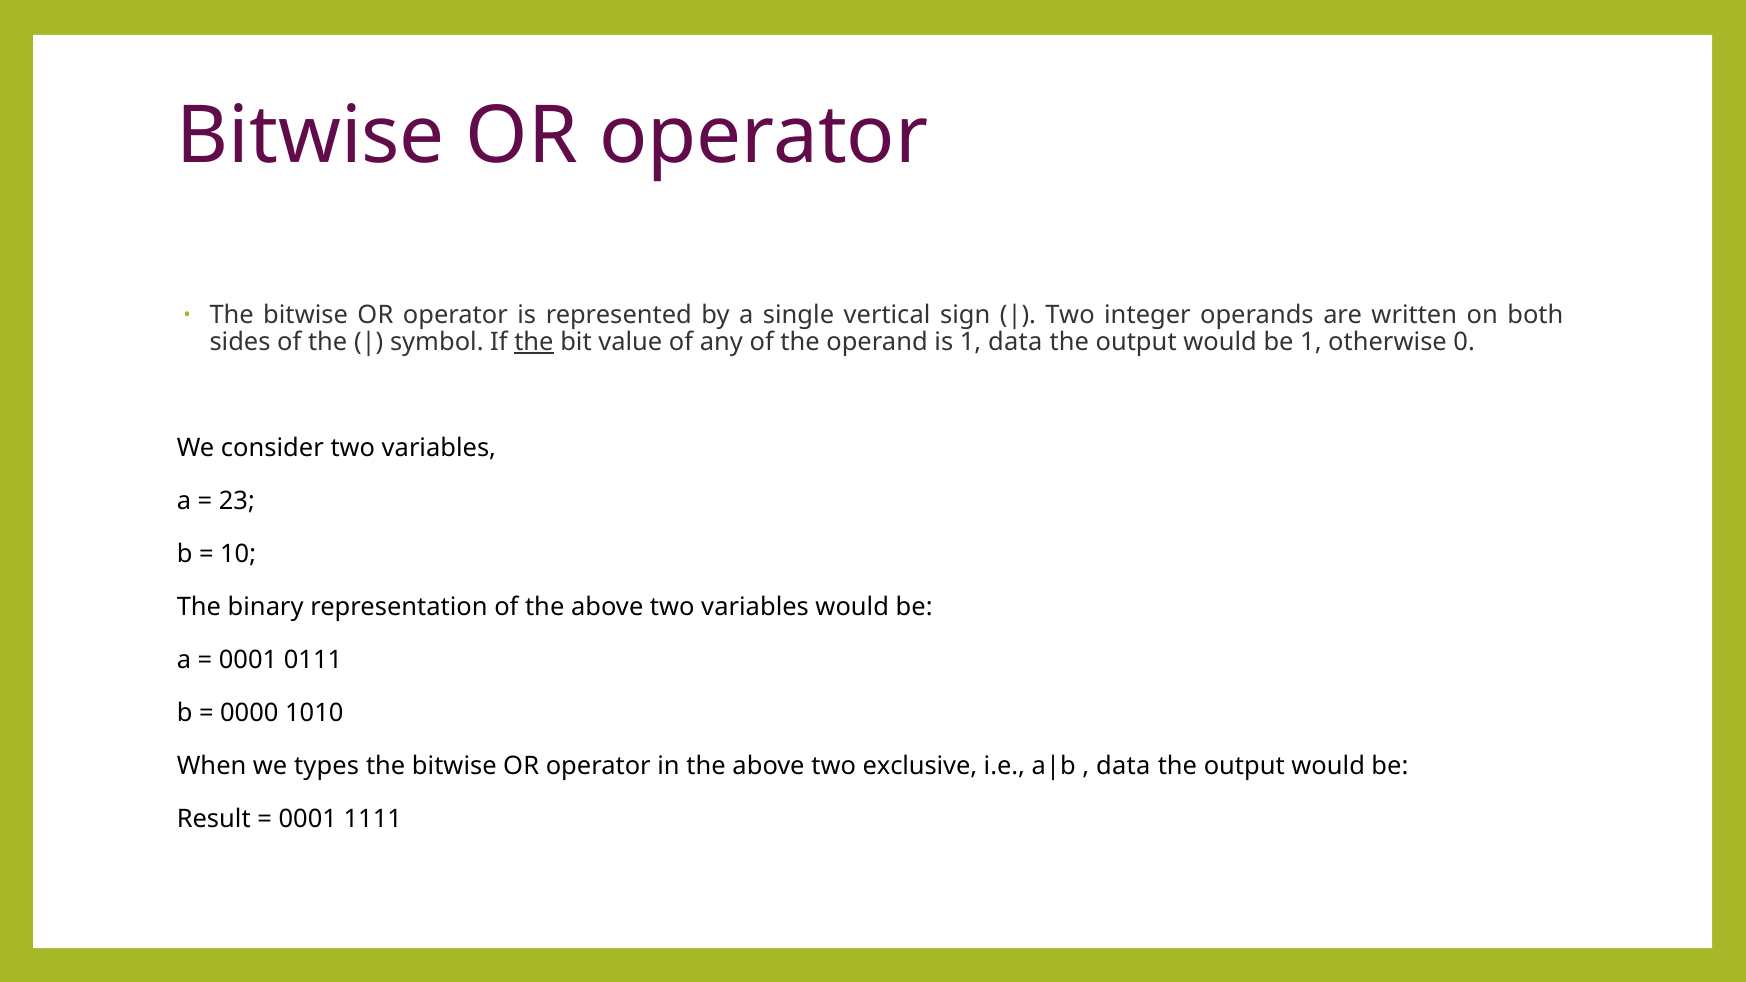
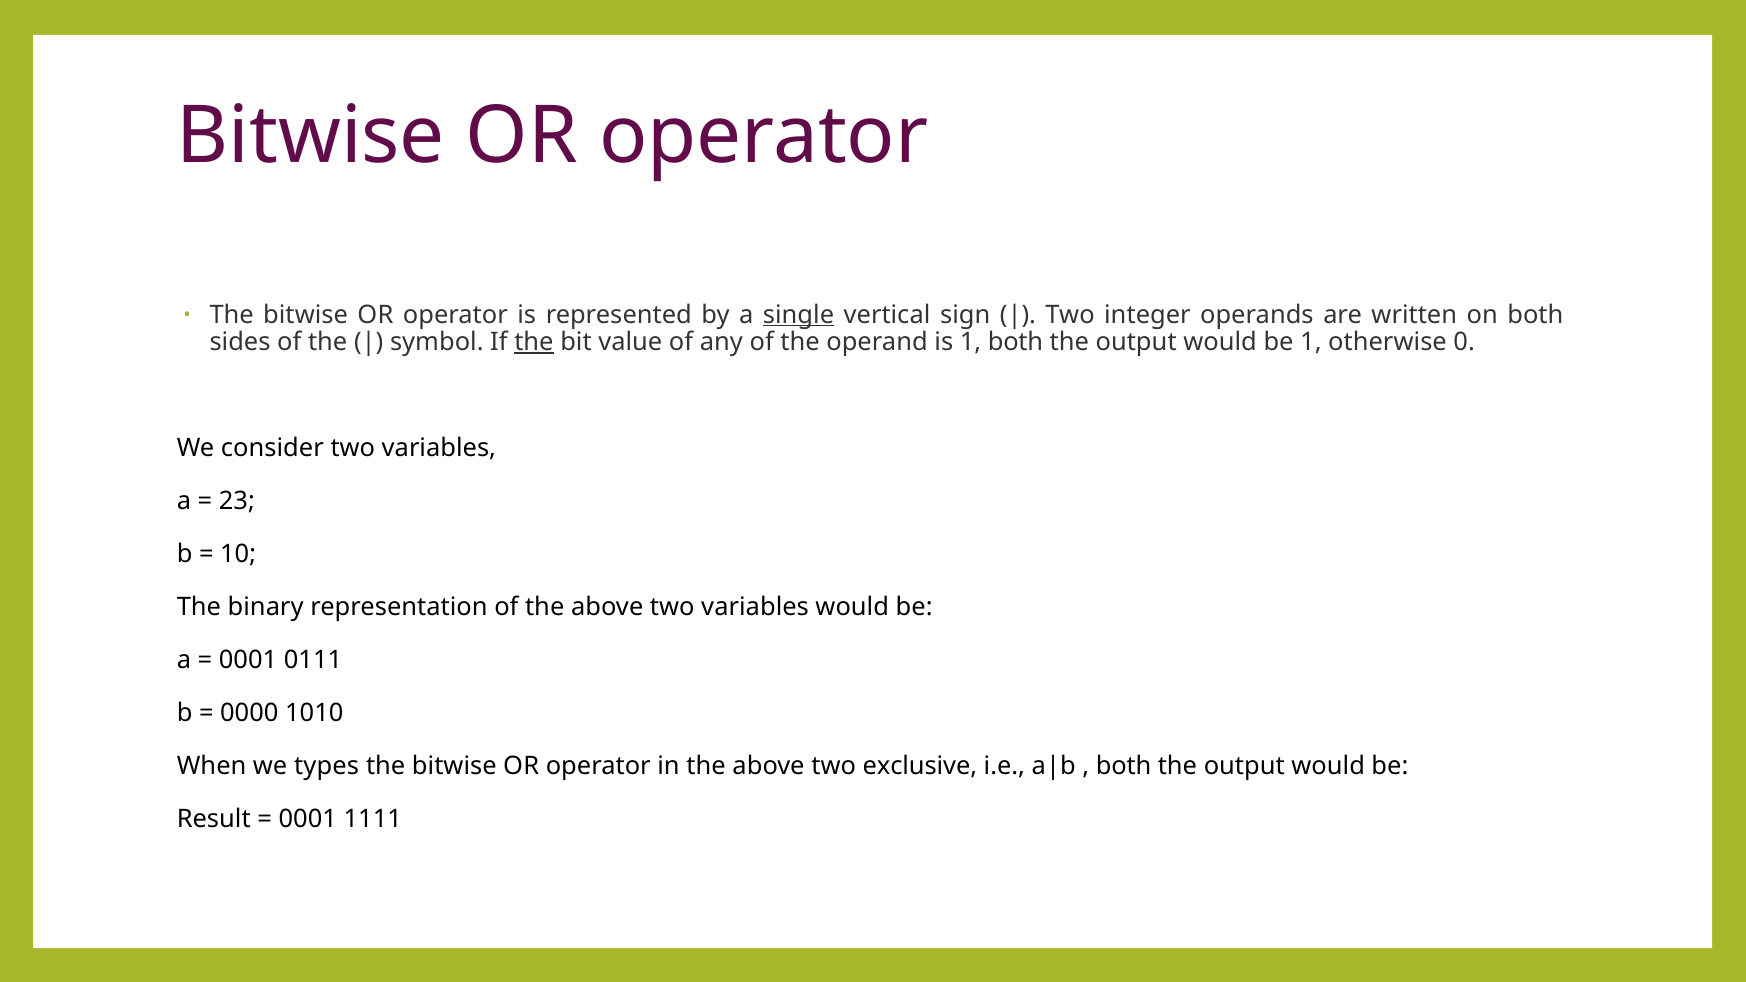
single underline: none -> present (799, 315)
1 data: data -> both (1015, 342)
data: data -> both (1124, 766)
